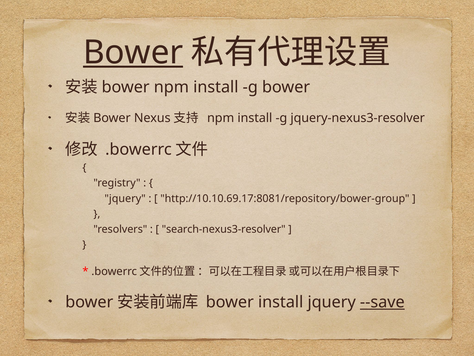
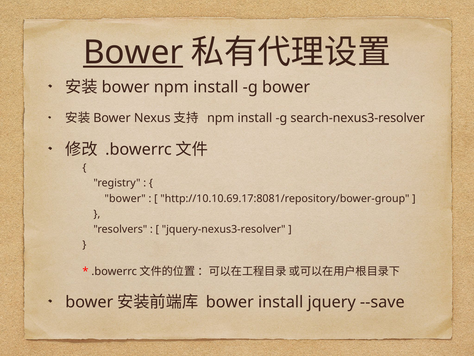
jquery-nexus3-resolver: jquery-nexus3-resolver -> search-nexus3-resolver (358, 118)
jquery: jquery -> bower (125, 198)
search-nexus3-resolver: search-nexus3-resolver -> jquery-nexus3-resolver (224, 229)
--save underline: present -> none (382, 302)
